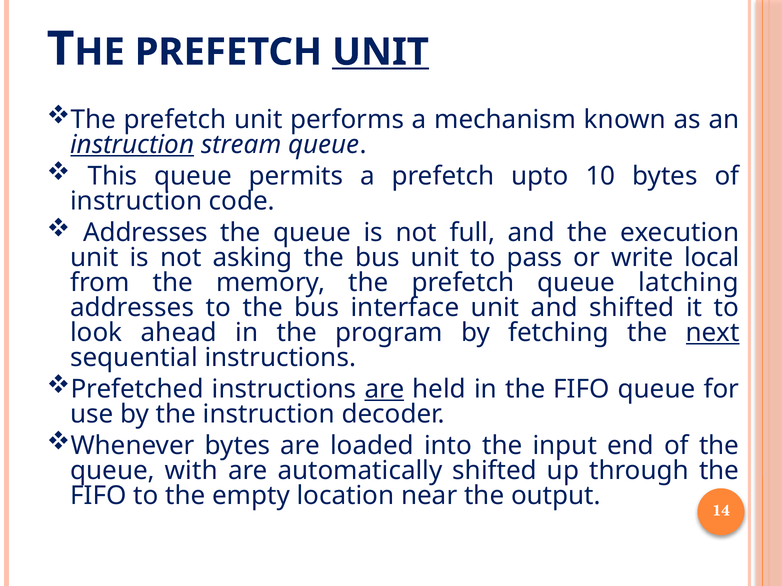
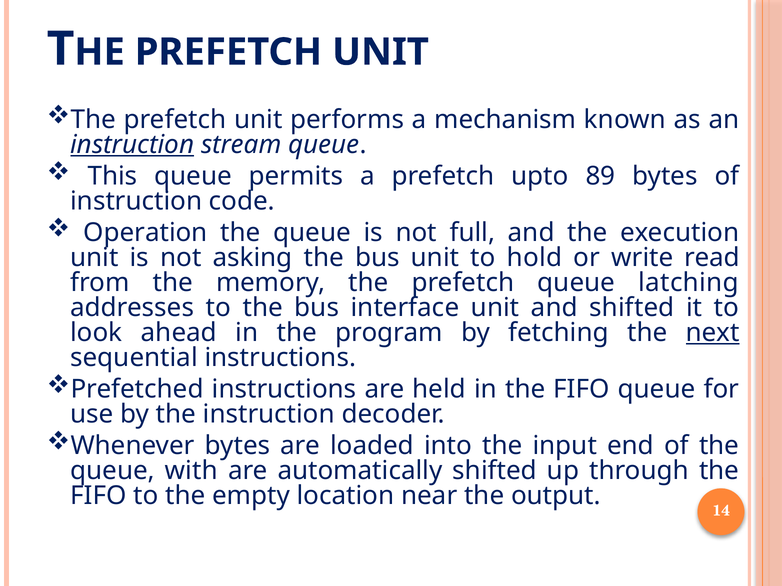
UNIT underline: present -> none (381, 52)
10: 10 -> 89 (600, 176)
Addresses: Addresses -> Operation (145, 233)
pass: pass -> hold (534, 258)
local: local -> read (712, 258)
are underline: present -> none (385, 389)
